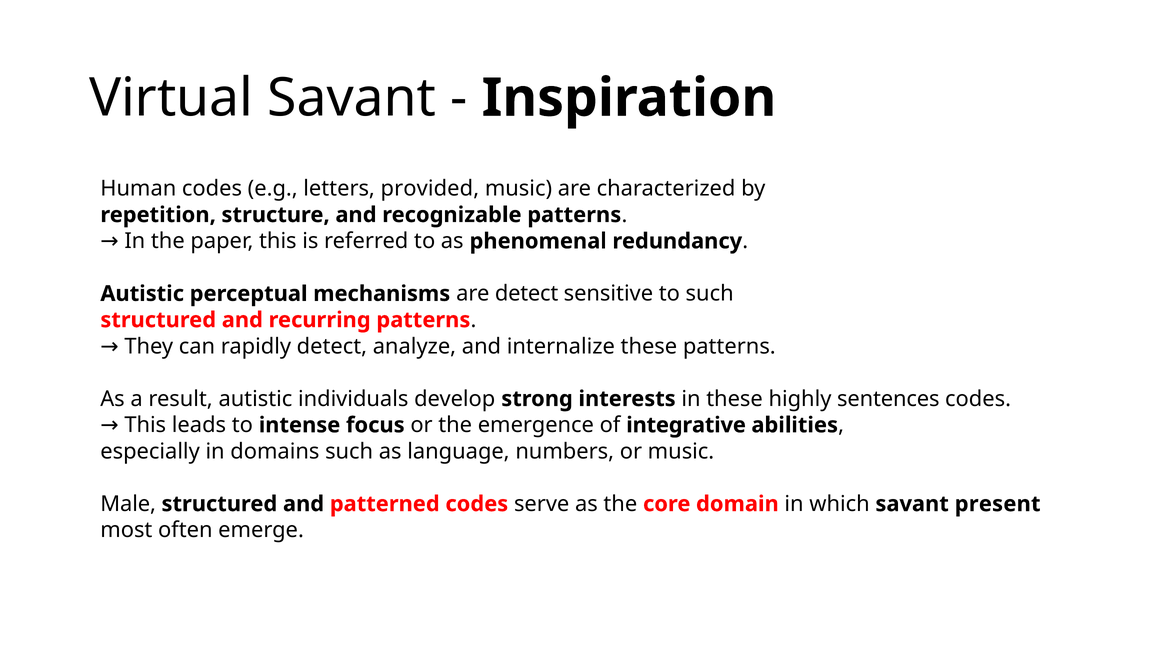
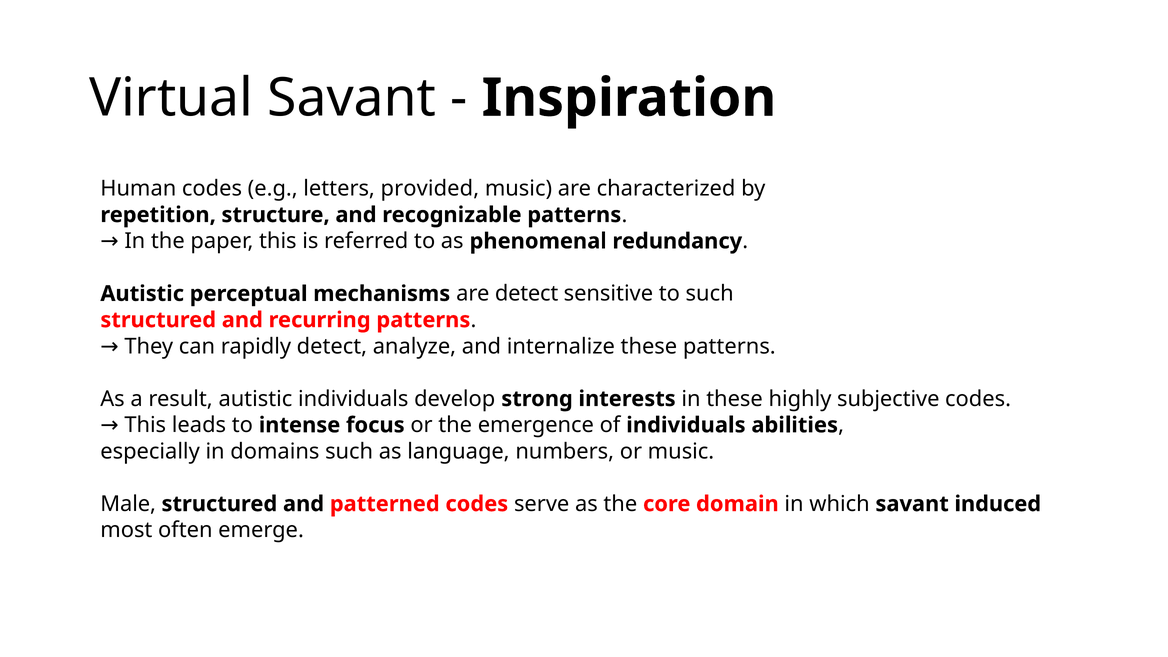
sentences: sentences -> subjective (888, 399)
of integrative: integrative -> individuals (686, 425)
present: present -> induced (998, 504)
